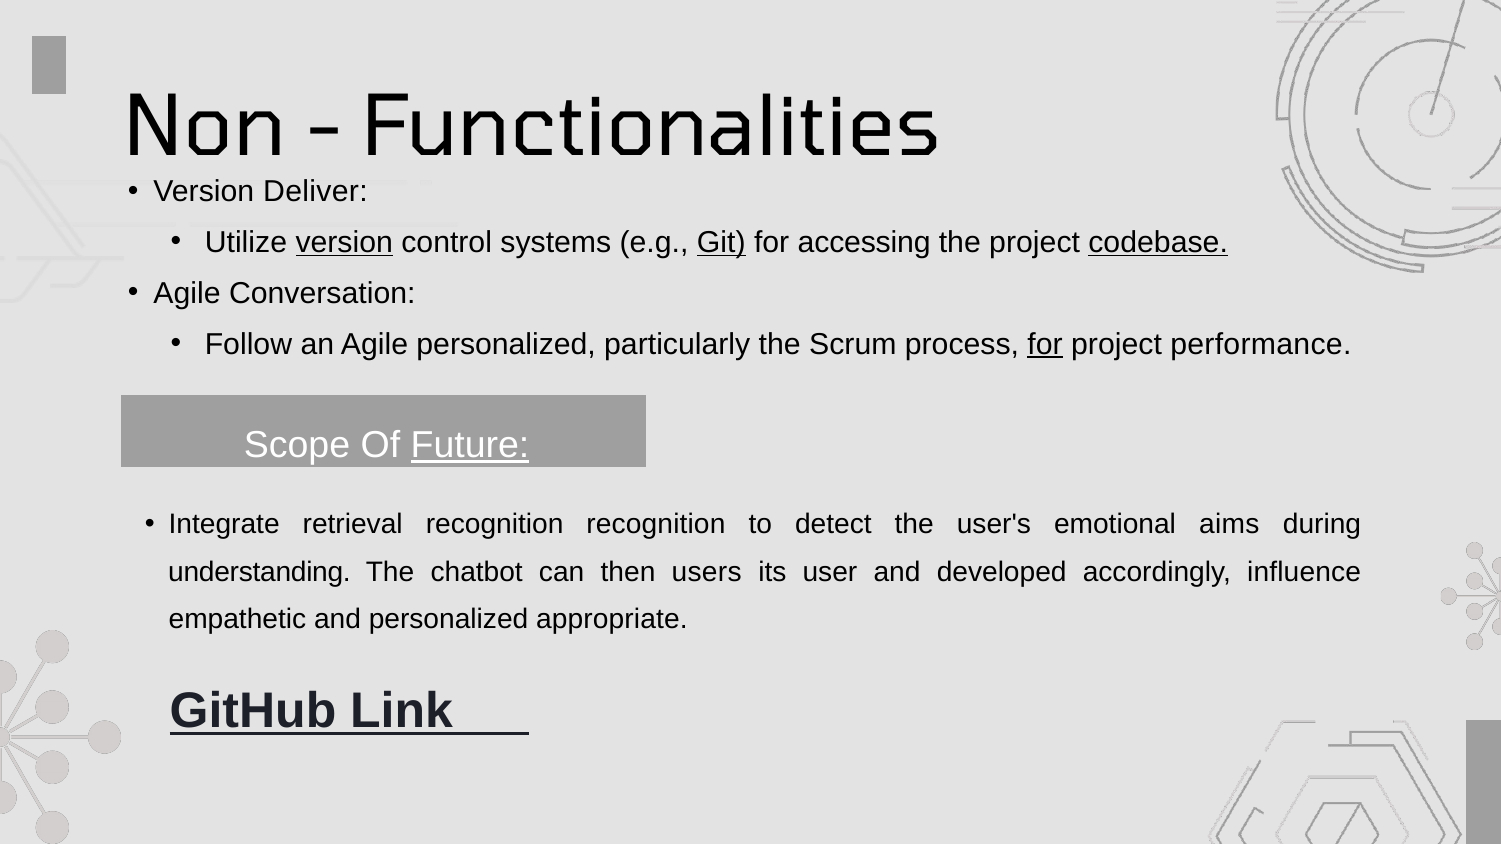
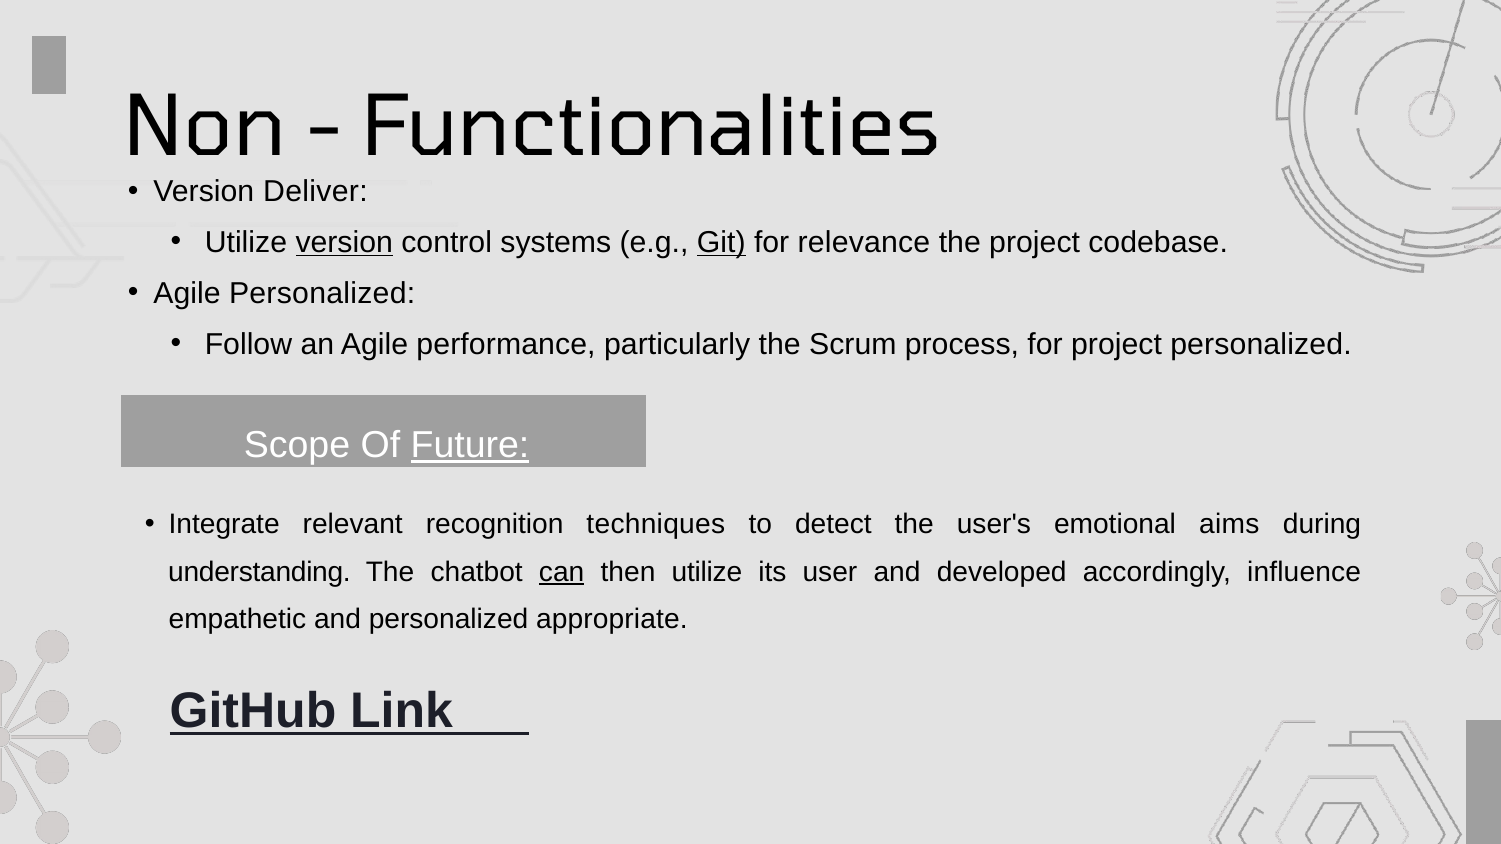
accessing: accessing -> relevance (864, 243)
codebase underline: present -> none (1158, 243)
Agile Conversation: Conversation -> Personalized (322, 293)
Agile personalized: personalized -> performance (506, 344)
for underline: present -> none (1045, 344)
project performance: performance -> personalized (1261, 344)
retrieval: retrieval -> relevant (353, 525)
recognition recognition: recognition -> techniques (656, 525)
can underline: none -> present (562, 572)
then users: users -> utilize (707, 572)
